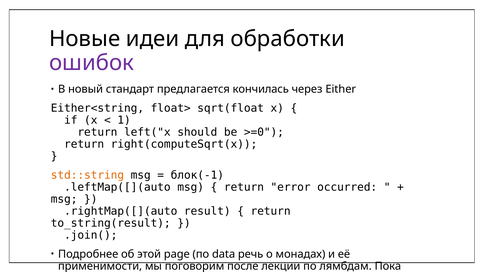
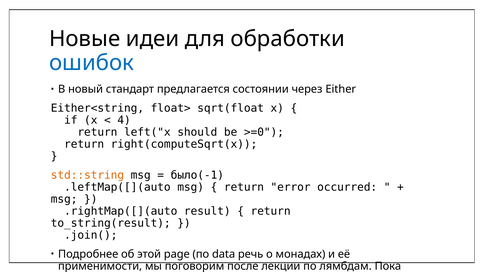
ошибок colour: purple -> blue (91, 63)
кончилась: кончилась -> состоянии (261, 89)
1: 1 -> 4 (124, 120)
блок(-1: блок(-1 -> было(-1 (197, 175)
